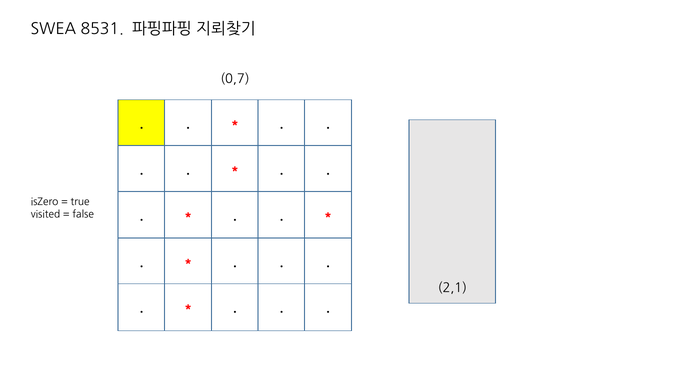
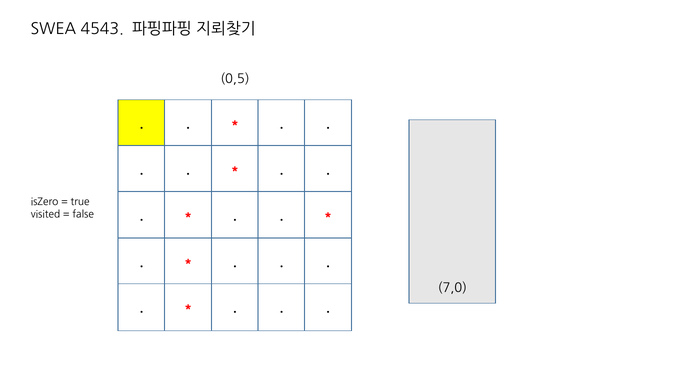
8531: 8531 -> 4543 (102, 29)
0,7: 0,7 -> 0,5 (235, 79)
2,1: 2,1 -> 7,0 (452, 288)
